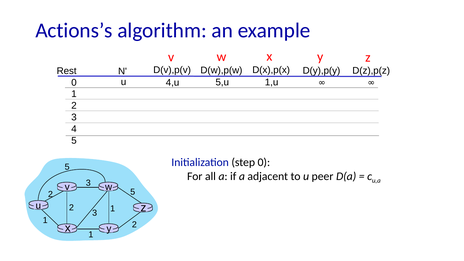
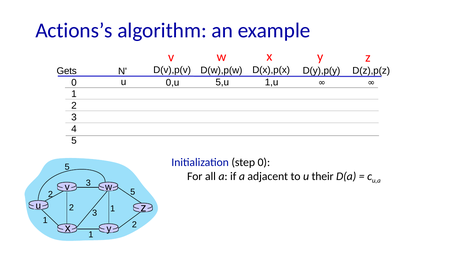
Rest: Rest -> Gets (67, 71)
4,u: 4,u -> 0,u (173, 83)
peer: peer -> their (323, 176)
